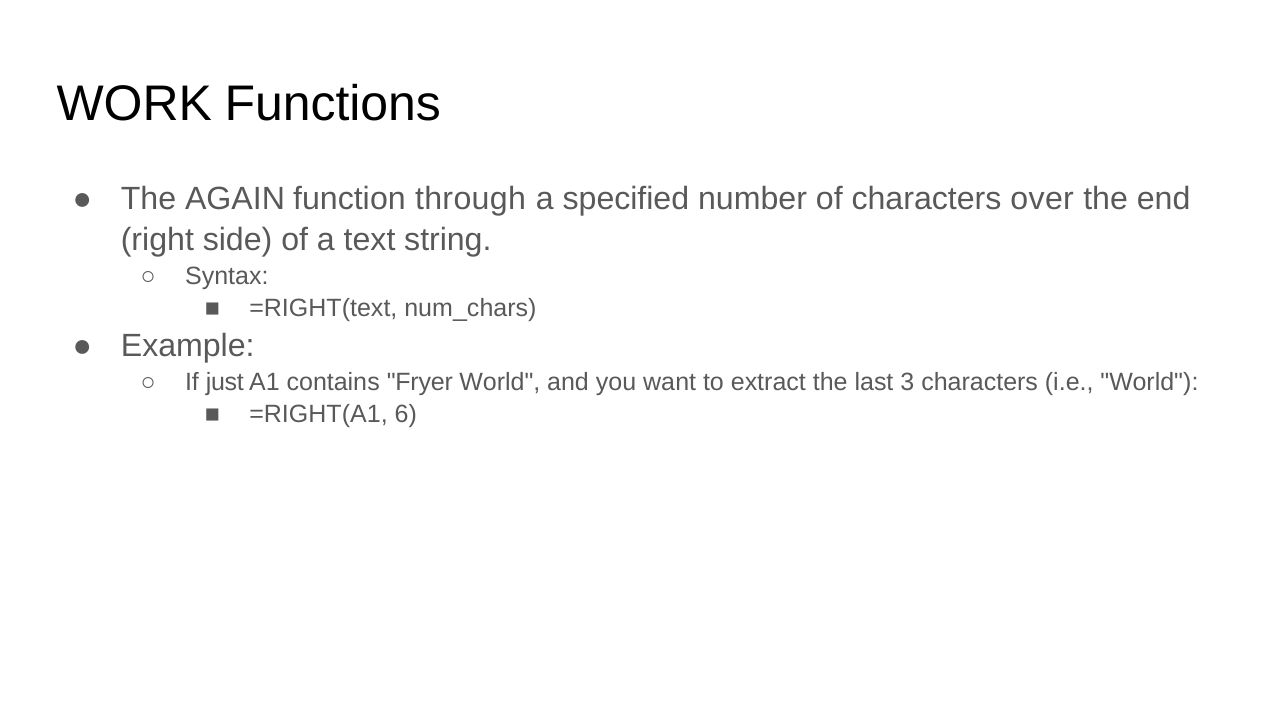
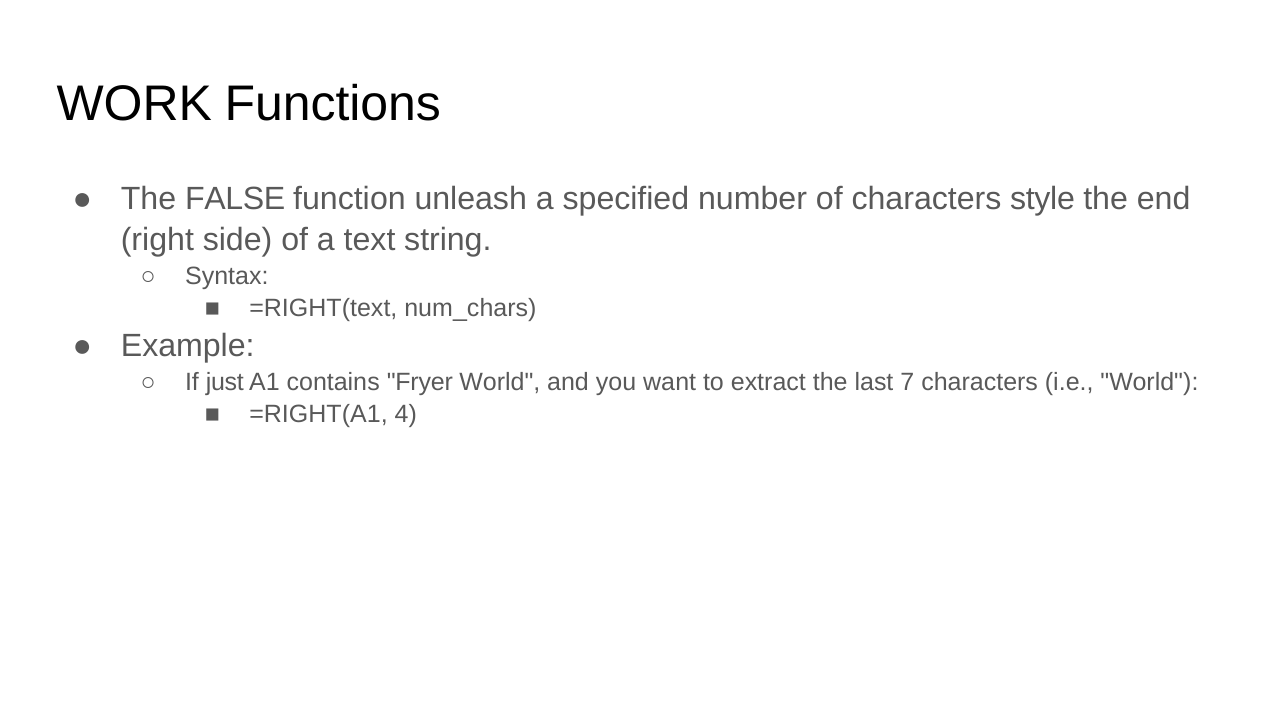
AGAIN: AGAIN -> FALSE (235, 199)
through: through -> unleash (471, 199)
over: over -> style (1043, 199)
3: 3 -> 7 (907, 382)
6: 6 -> 4 (406, 414)
